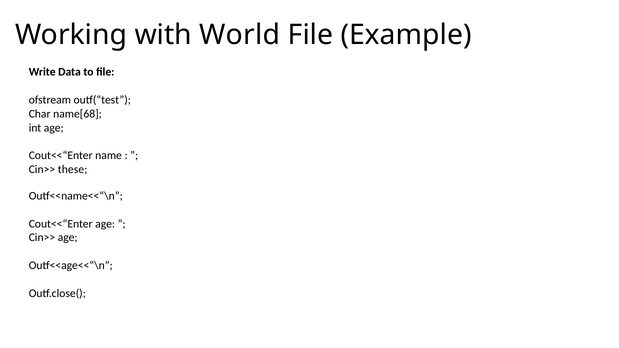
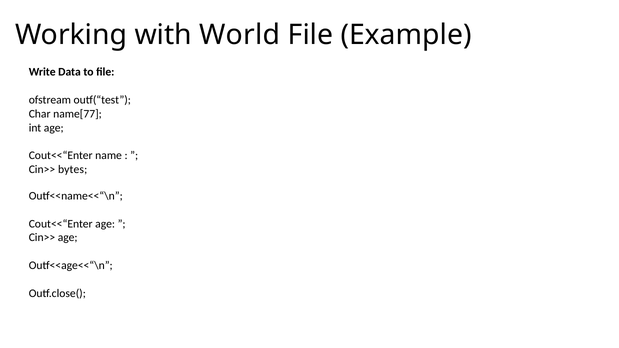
name[68: name[68 -> name[77 (77, 114)
these: these -> bytes (73, 170)
